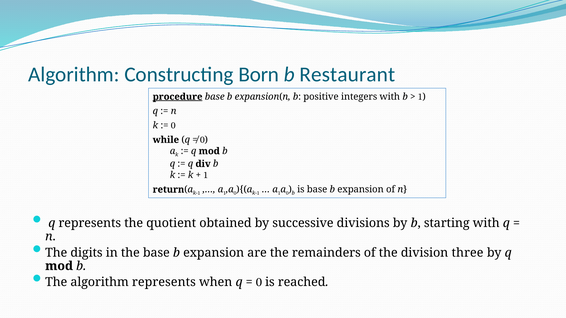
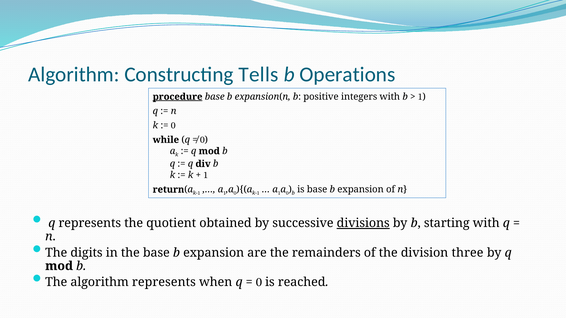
Born: Born -> Tells (259, 74)
Restaurant: Restaurant -> Operations (347, 74)
divisions underline: none -> present (363, 223)
